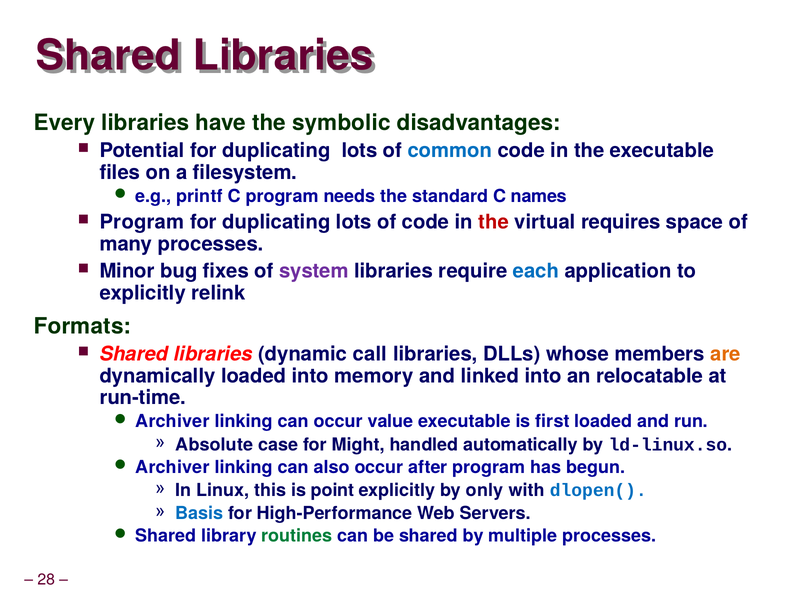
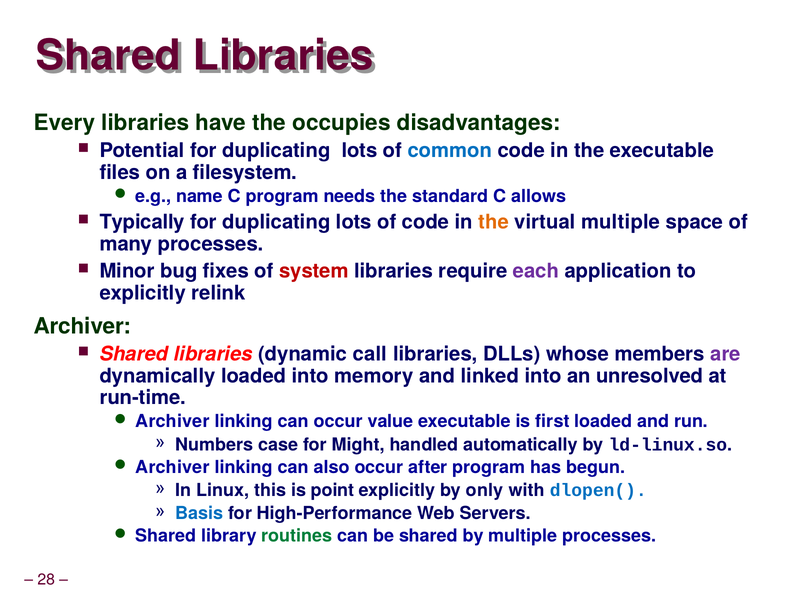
symbolic: symbolic -> occupies (341, 123)
printf: printf -> name (199, 196)
names: names -> allows (539, 196)
Program: Program -> Typically (142, 222)
the colour: red -> orange (494, 222)
virtual requires: requires -> multiple (621, 222)
system colour: purple -> red (314, 271)
each colour: blue -> purple (536, 271)
Formats: Formats -> Archiver (83, 326)
are colour: orange -> purple (726, 354)
relocatable: relocatable -> unresolved (650, 376)
Absolute: Absolute -> Numbers (214, 445)
